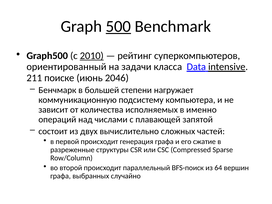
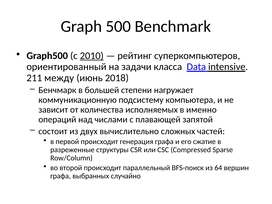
500 underline: present -> none (118, 26)
поиске: поиске -> между (59, 78)
2046: 2046 -> 2018 (117, 78)
